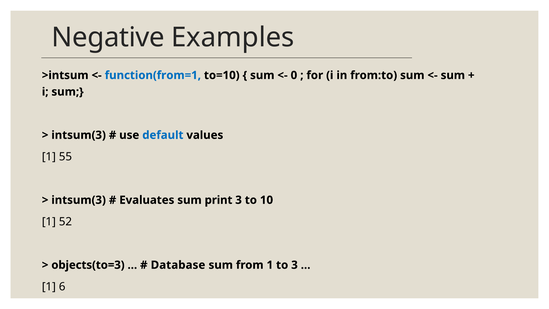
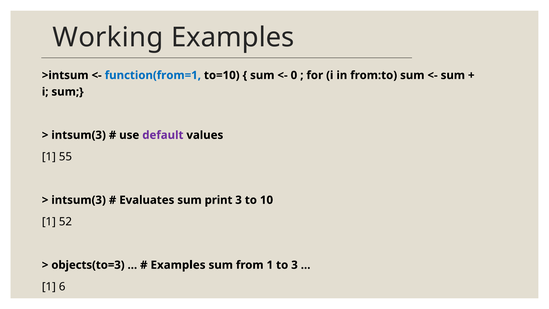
Negative: Negative -> Working (108, 37)
default colour: blue -> purple (163, 135)
Database: Database -> Examples (178, 265)
